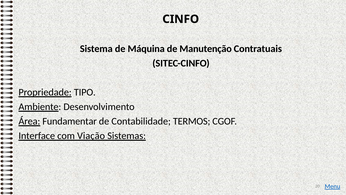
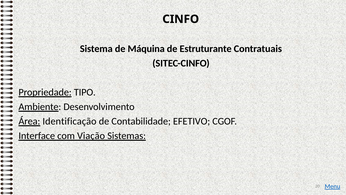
Manutenção: Manutenção -> Estruturante (206, 49)
Fundamentar: Fundamentar -> Identificação (69, 121)
TERMOS: TERMOS -> EFETIVO (192, 121)
